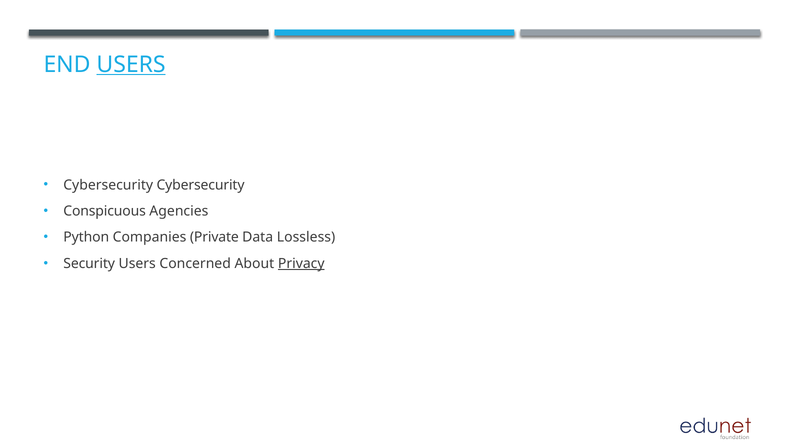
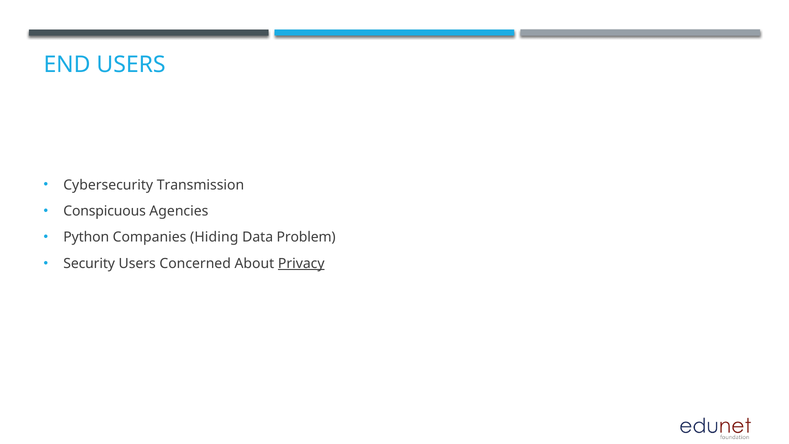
USERS underline: present -> none (131, 65)
Cybersecurity Cybersecurity: Cybersecurity -> Transmission (200, 185)
Private: Private -> Hiding (214, 237)
Lossless: Lossless -> Problem (306, 237)
